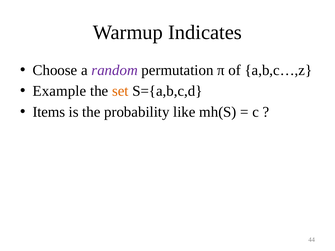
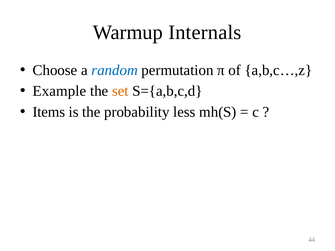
Indicates: Indicates -> Internals (205, 32)
random colour: purple -> blue (115, 70)
like: like -> less (184, 112)
